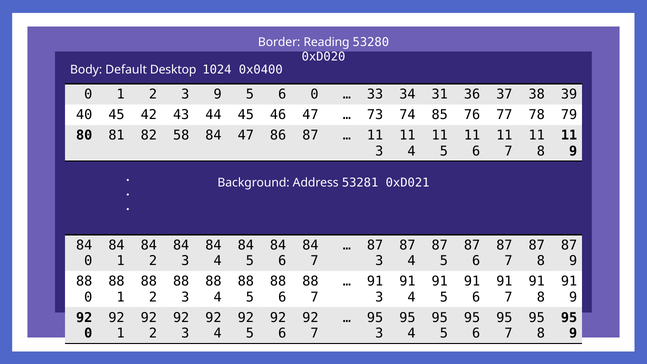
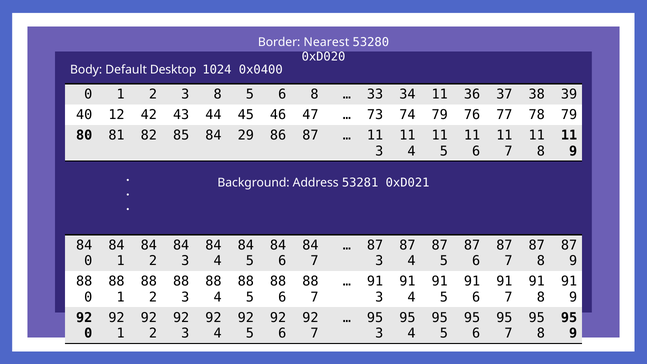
Reading: Reading -> Nearest (326, 42)
3 9: 9 -> 8 (218, 94)
6 0: 0 -> 8 (315, 94)
34 31: 31 -> 11 (440, 94)
40 45: 45 -> 12 (116, 115)
74 85: 85 -> 79 (440, 115)
58: 58 -> 85 (181, 135)
84 47: 47 -> 29 (246, 135)
